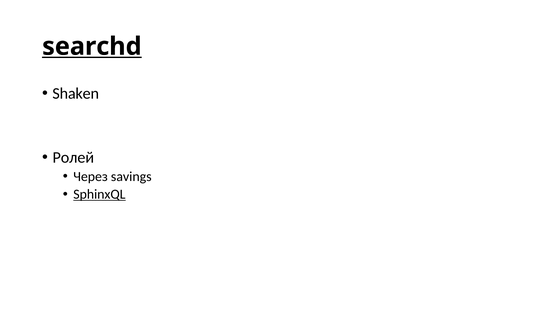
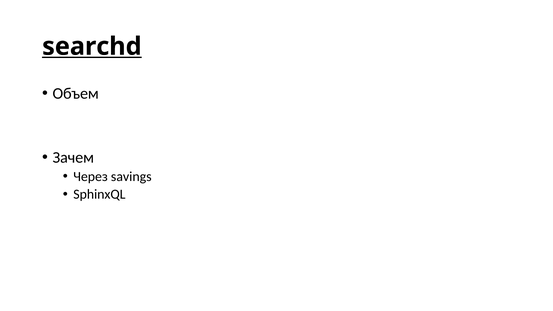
Shaken: Shaken -> Объем (76, 93)
Ролей: Ролей -> Зачем (73, 158)
SphinxQL underline: present -> none (99, 194)
